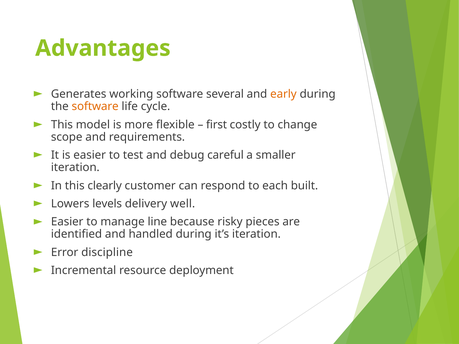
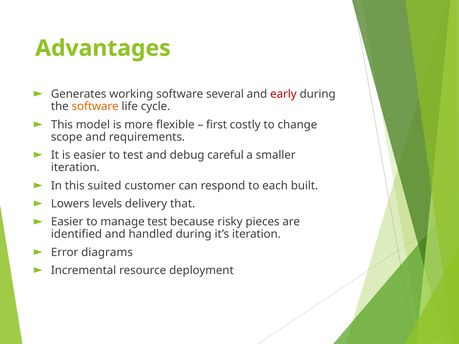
early colour: orange -> red (283, 94)
clearly: clearly -> suited (105, 186)
well: well -> that (183, 204)
manage line: line -> test (157, 222)
discipline: discipline -> diagrams (107, 252)
